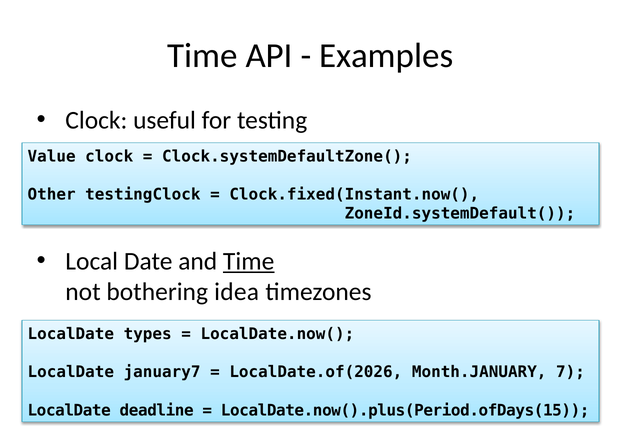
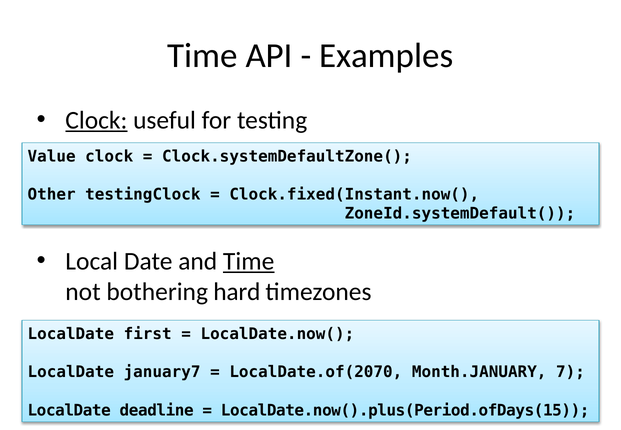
Clock underline: none -> present (96, 120)
idea: idea -> hard (237, 292)
types: types -> first (148, 334)
LocalDate.of(2026: LocalDate.of(2026 -> LocalDate.of(2070 (316, 372)
